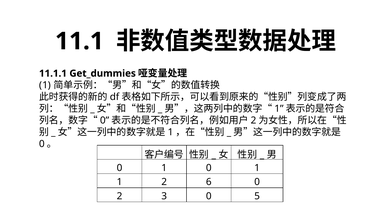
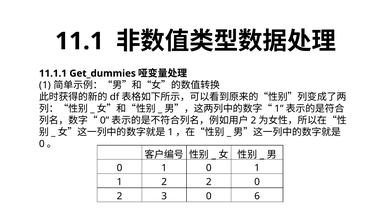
2 6: 6 -> 2 (209, 182)
5: 5 -> 6 (257, 196)
